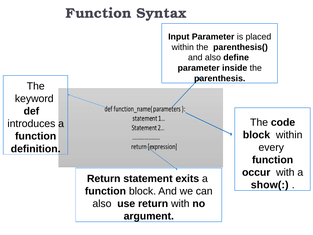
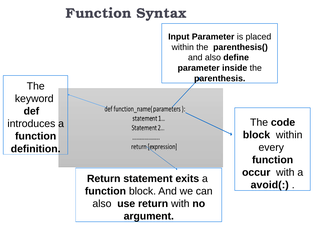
show(: show( -> avoid( (270, 185)
